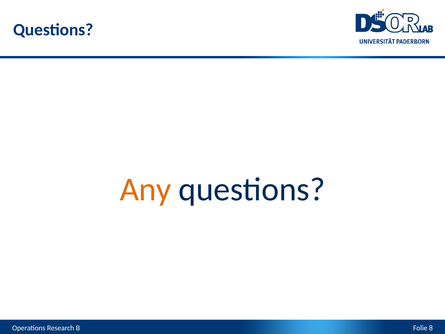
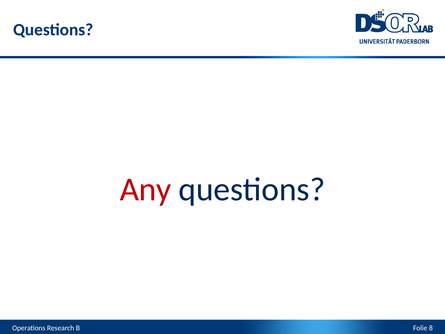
Any colour: orange -> red (146, 189)
